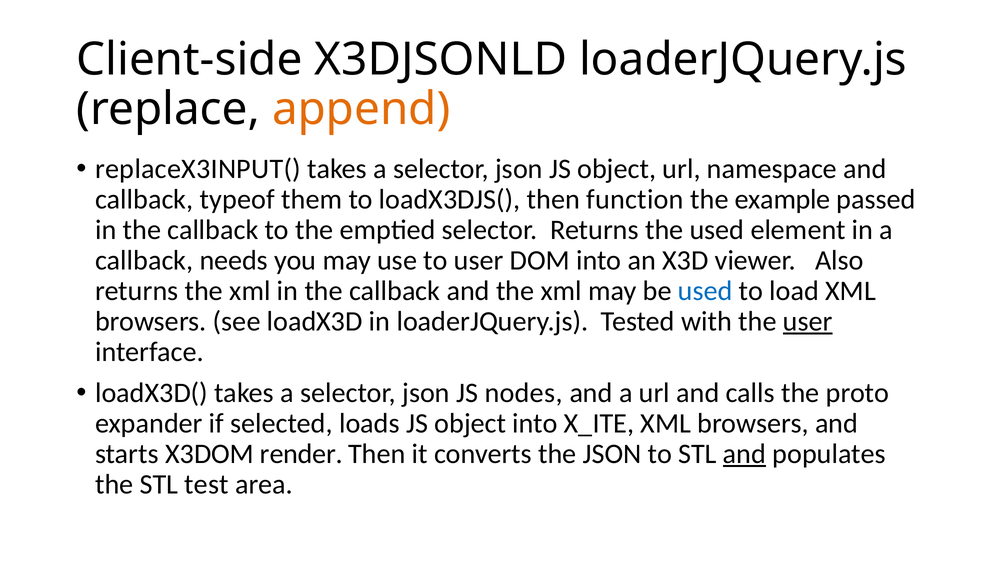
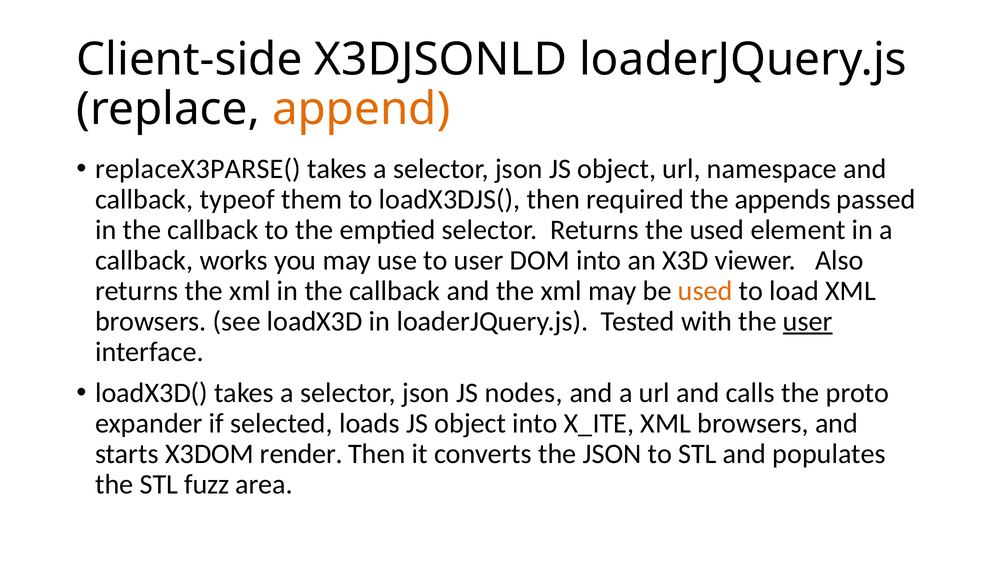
replaceX3INPUT(: replaceX3INPUT( -> replaceX3PARSE( (198, 169)
function: function -> required (635, 199)
example: example -> appends (783, 199)
needs: needs -> works (234, 260)
used colour: blue -> orange (705, 291)
and underline: present -> none (744, 454)
test: test -> fuzz (207, 484)
